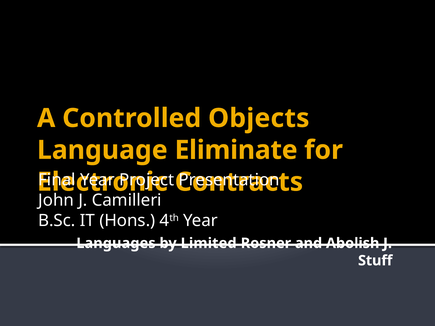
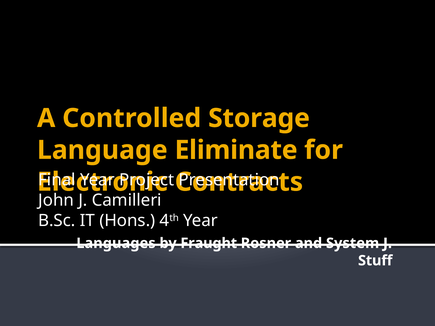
Objects: Objects -> Storage (259, 118)
Limited: Limited -> Fraught (209, 243)
Abolish: Abolish -> System (353, 243)
